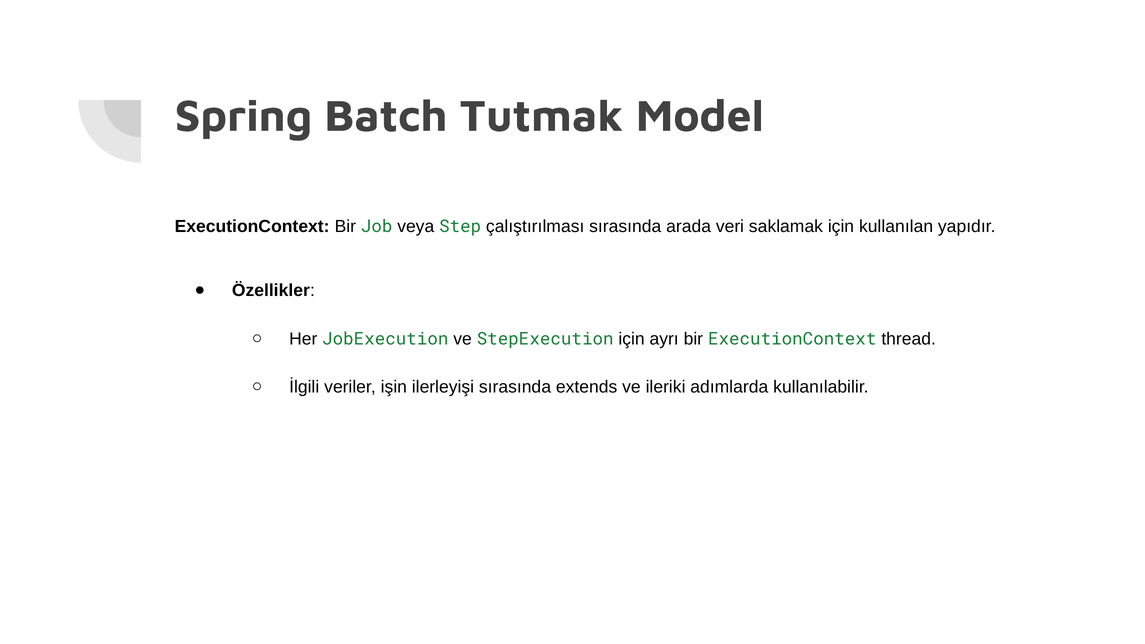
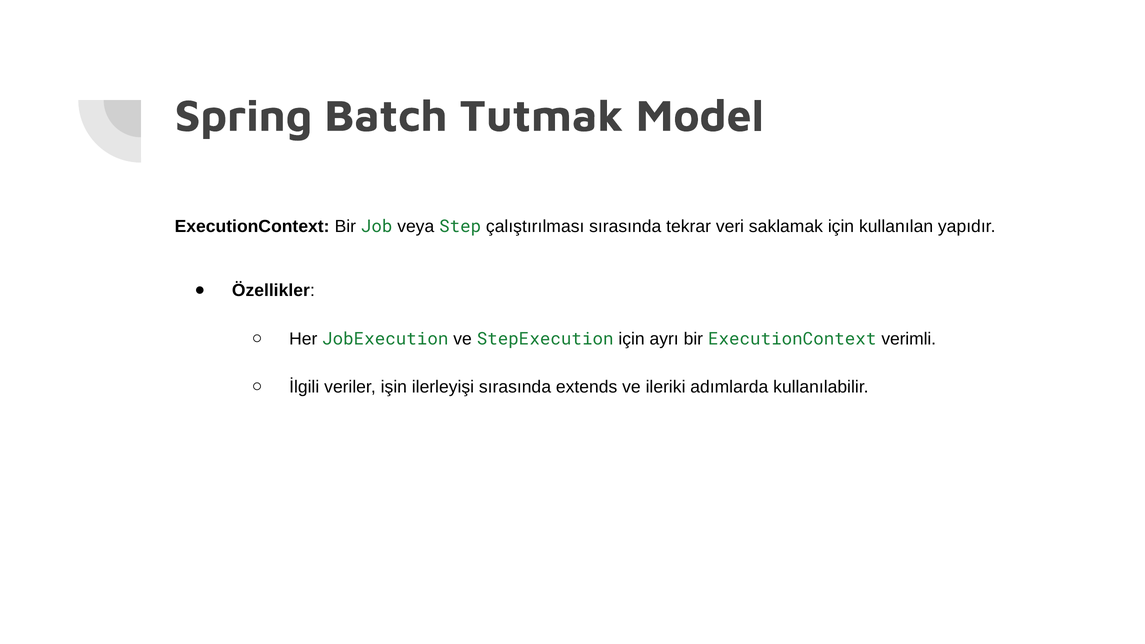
arada: arada -> tekrar (689, 226)
thread: thread -> verimli (909, 339)
